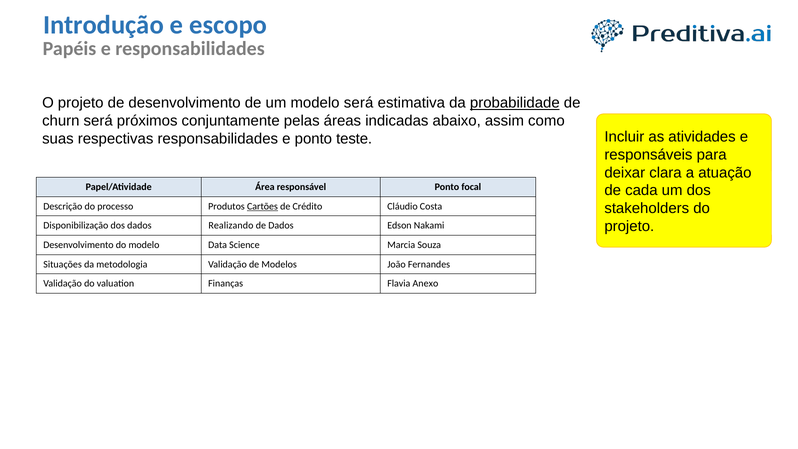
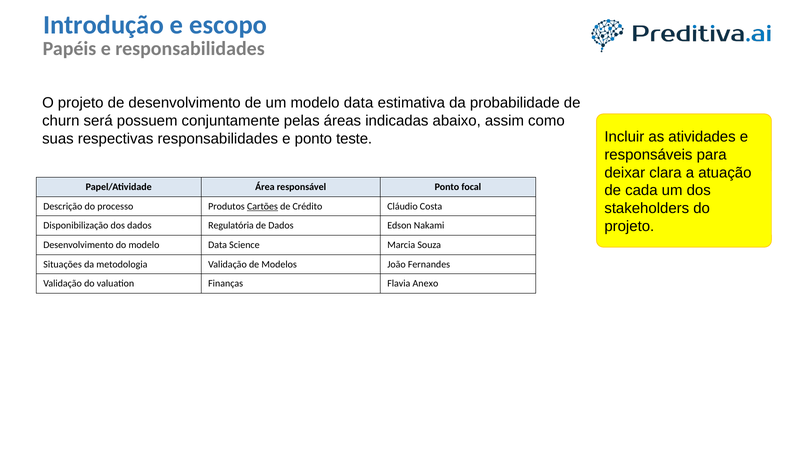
um modelo será: será -> data (359, 103)
probabilidade underline: present -> none (515, 103)
próximos: próximos -> possuem (147, 121)
Realizando: Realizando -> Regulatória (231, 226)
